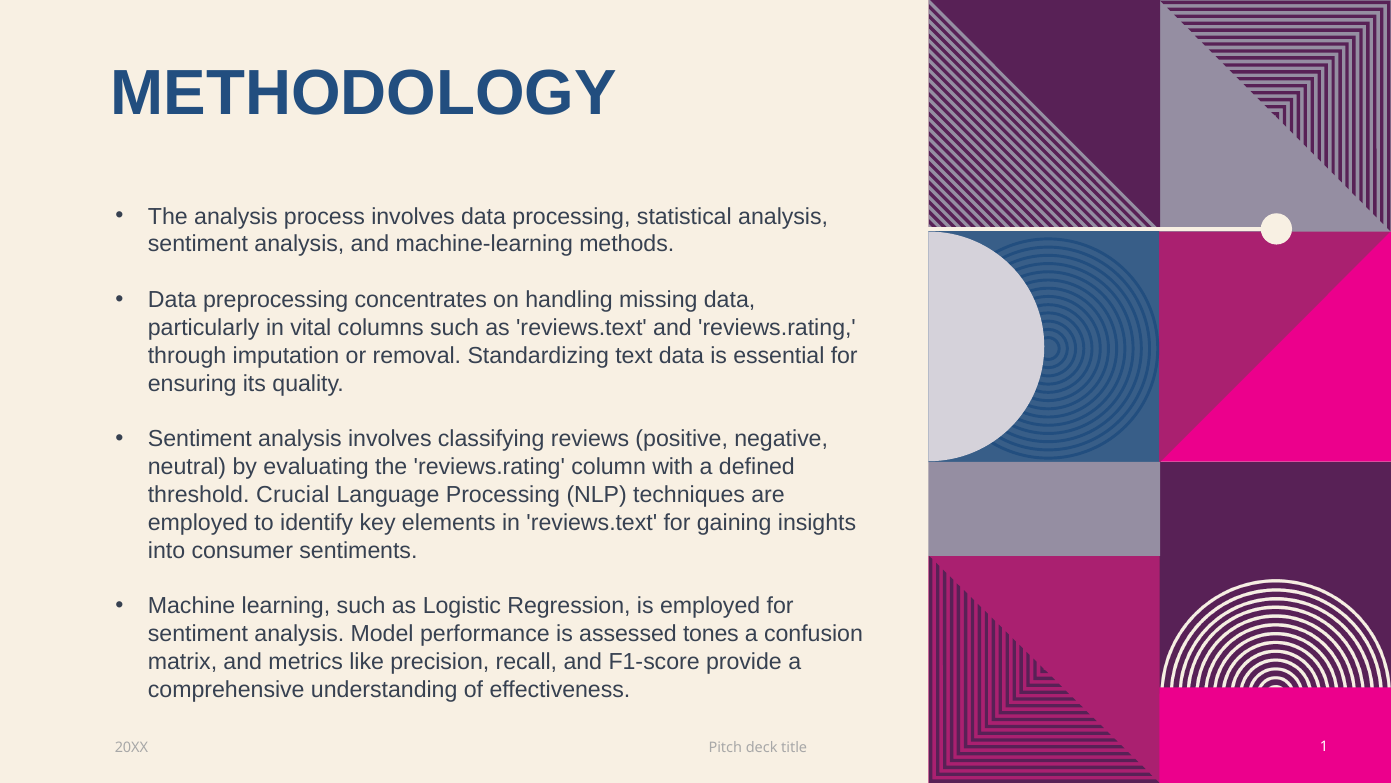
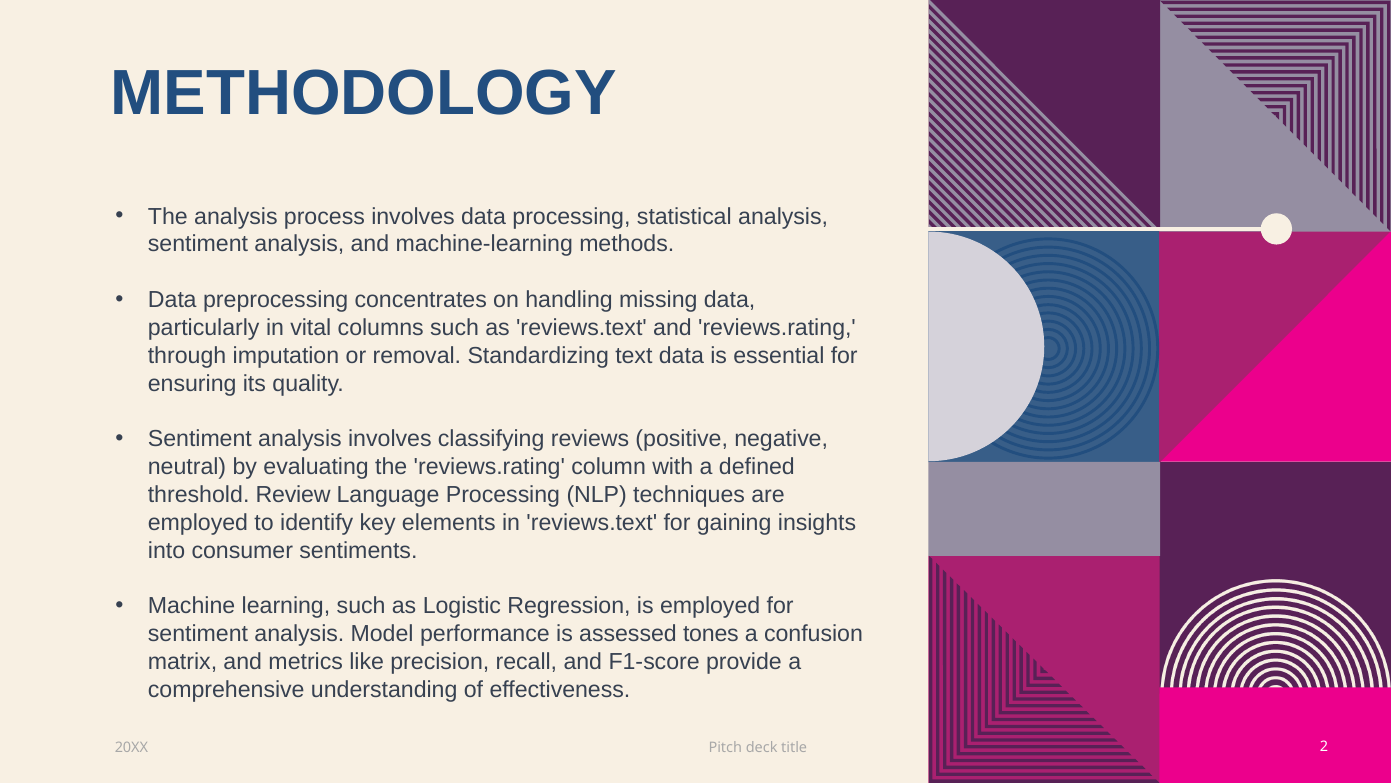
Crucial: Crucial -> Review (293, 494)
1: 1 -> 2 (1324, 746)
